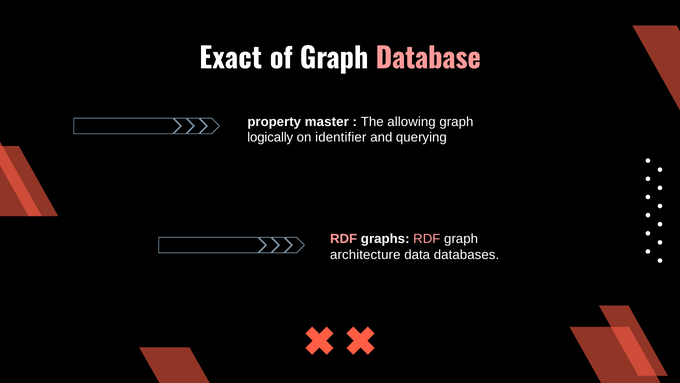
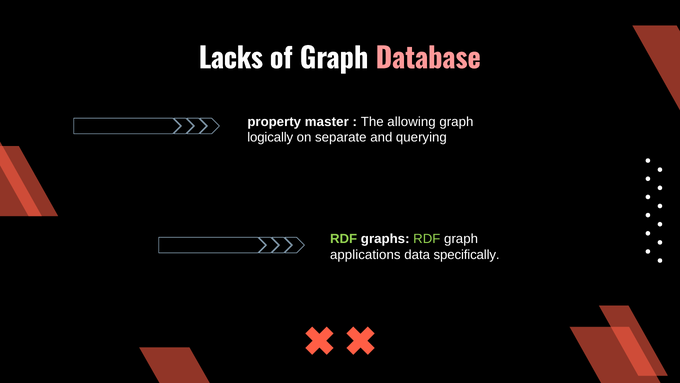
Exact: Exact -> Lacks (231, 59)
identifier: identifier -> separate (341, 137)
RDF colour: pink -> light green (344, 239)
RDF colour: pink -> light green (427, 239)
architecture: architecture -> applications (365, 255)
databases: databases -> specifically (467, 255)
